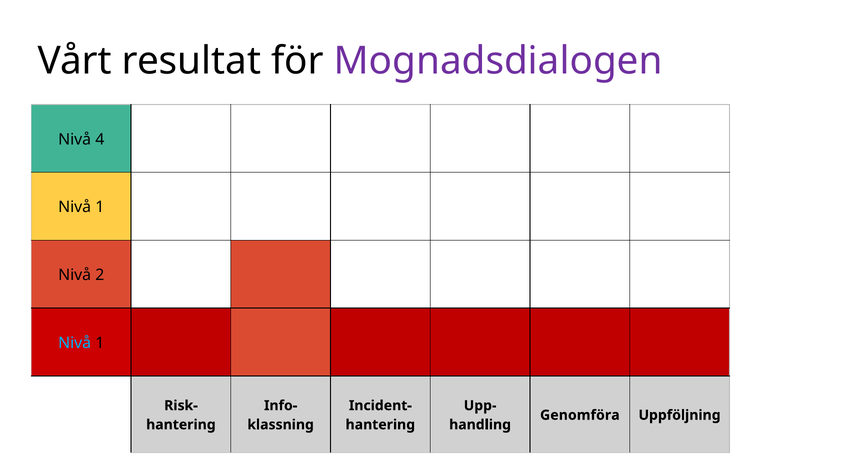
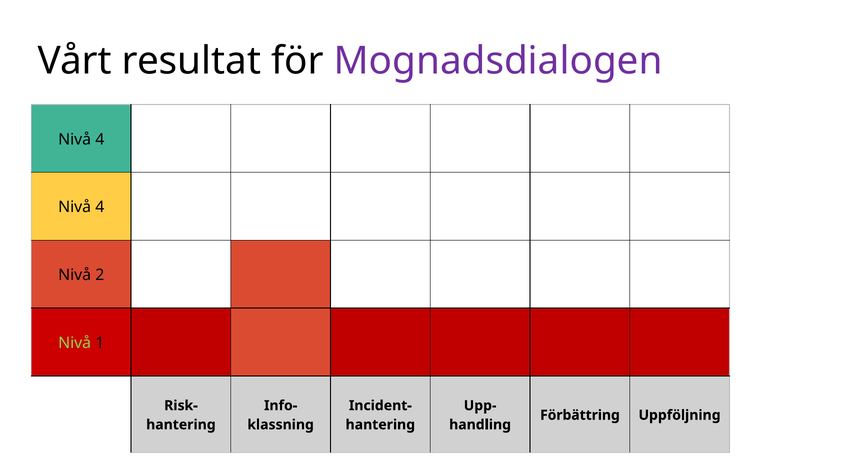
1: 1 -> 4 (100, 207)
Nivå colour: light blue -> light green (75, 343)
Genomföra: Genomföra -> Förbättring (580, 415)
